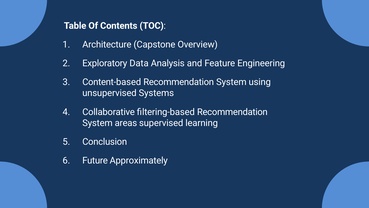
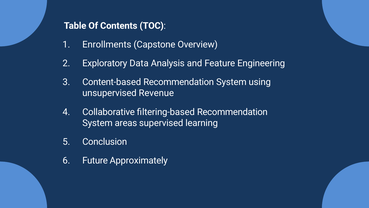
Architecture: Architecture -> Enrollments (107, 44)
Systems: Systems -> Revenue (156, 93)
